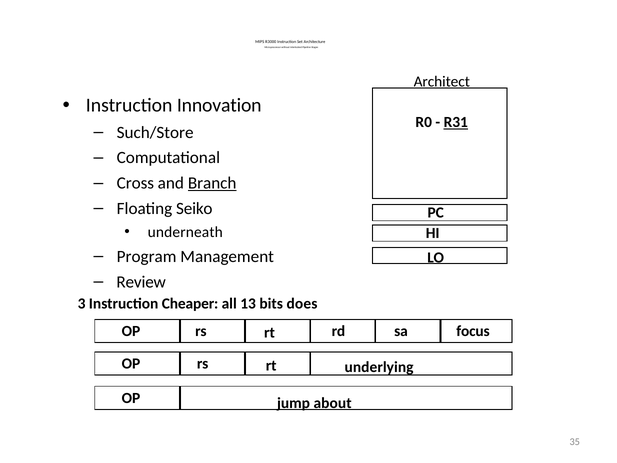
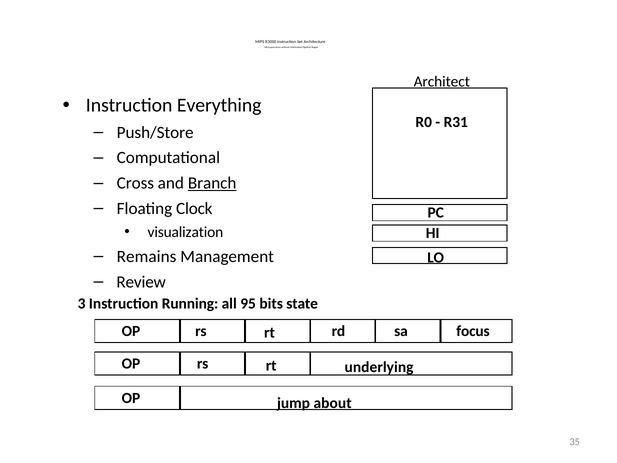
Innovation: Innovation -> Everything (219, 105)
R31 underline: present -> none (456, 122)
Such/Store: Such/Store -> Push/Store (155, 132)
Seiko: Seiko -> Clock (194, 208)
underneath: underneath -> visualization (185, 232)
Program: Program -> Remains (147, 256)
Cheaper: Cheaper -> Running (190, 304)
13: 13 -> 95 (248, 304)
does: does -> state (302, 304)
